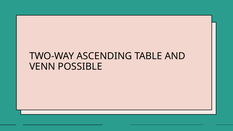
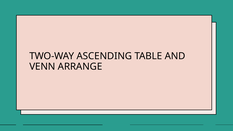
POSSIBLE: POSSIBLE -> ARRANGE (80, 66)
